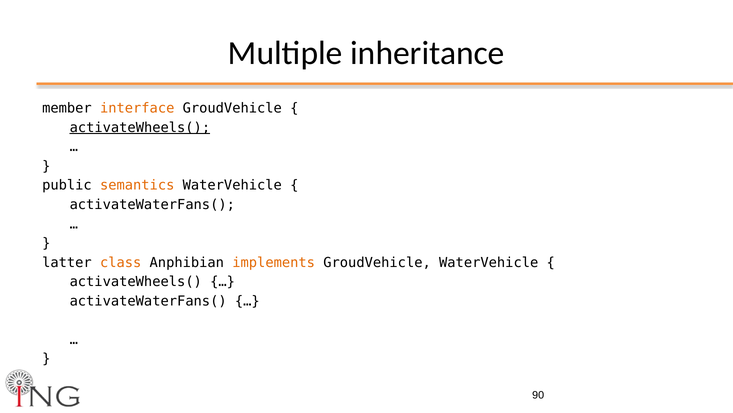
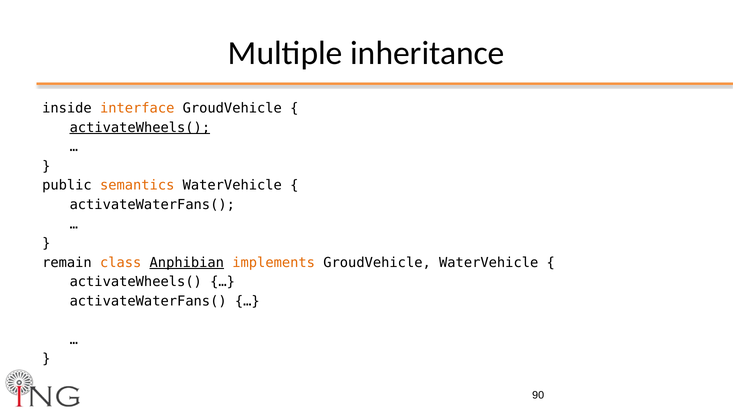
member: member -> inside (67, 108)
latter: latter -> remain (67, 262)
Anphibian underline: none -> present (187, 262)
